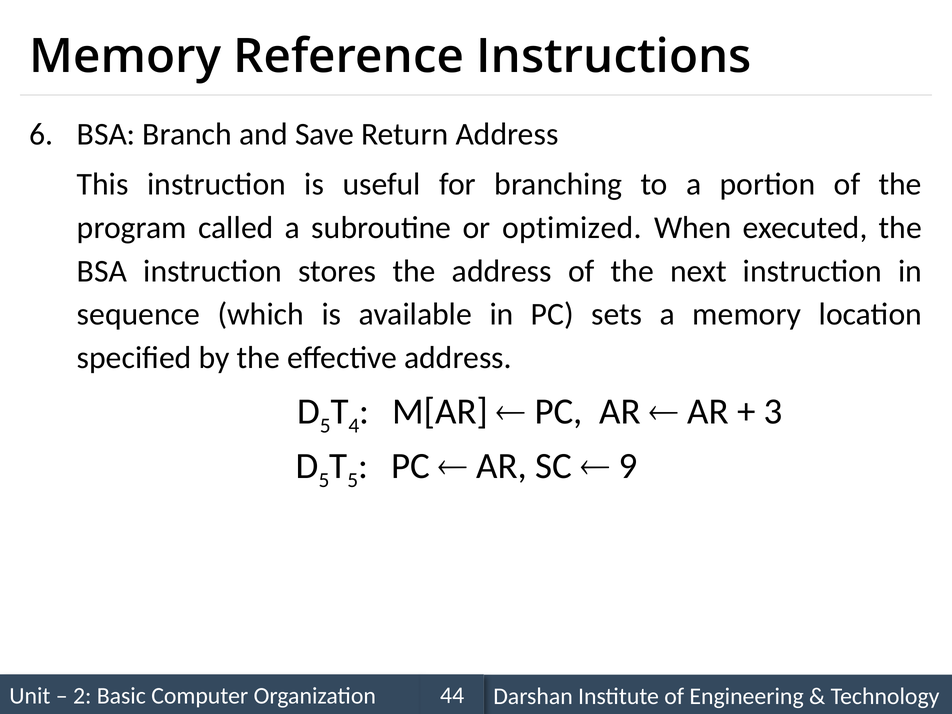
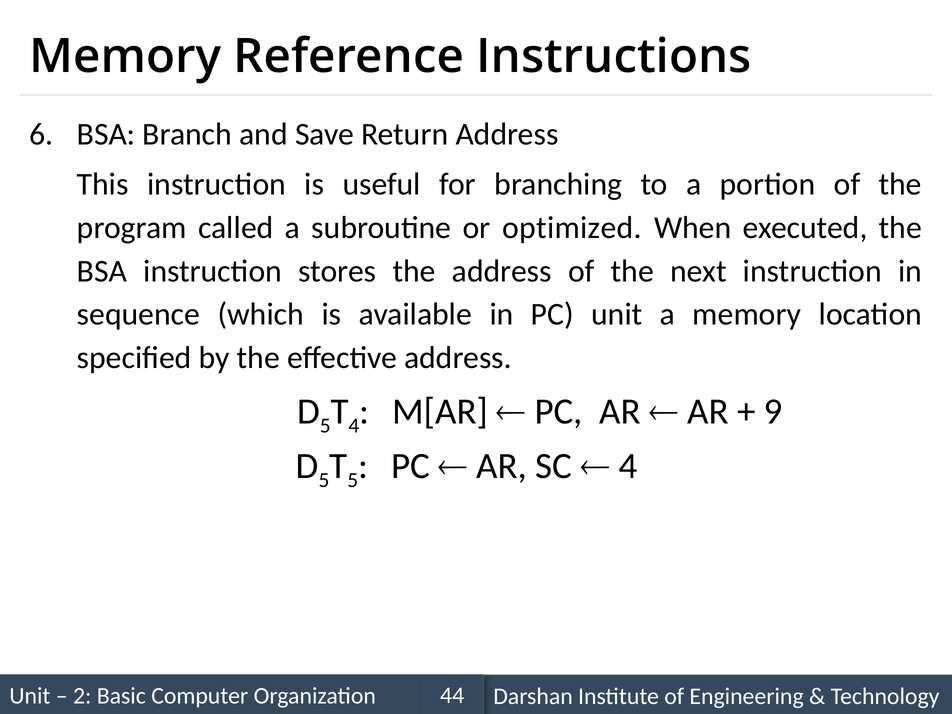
PC sets: sets -> unit (617, 314)
3: 3 -> 9 (773, 411)
9: 9 -> 4 (628, 466)
